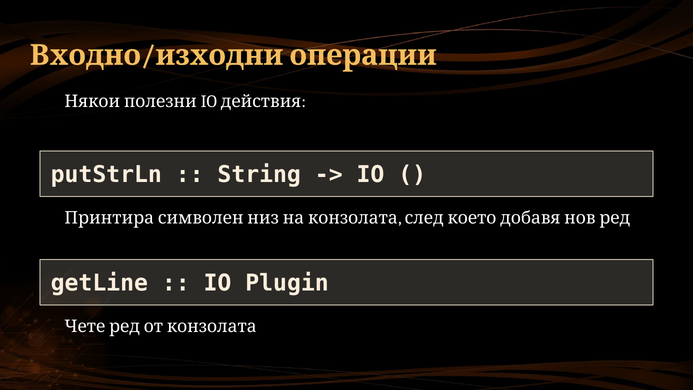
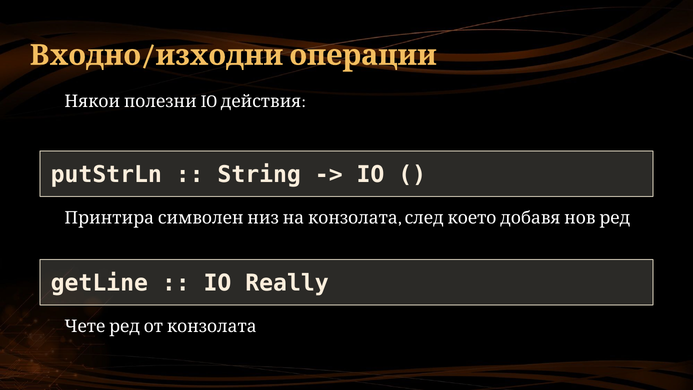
Plugin: Plugin -> Really (287, 283)
